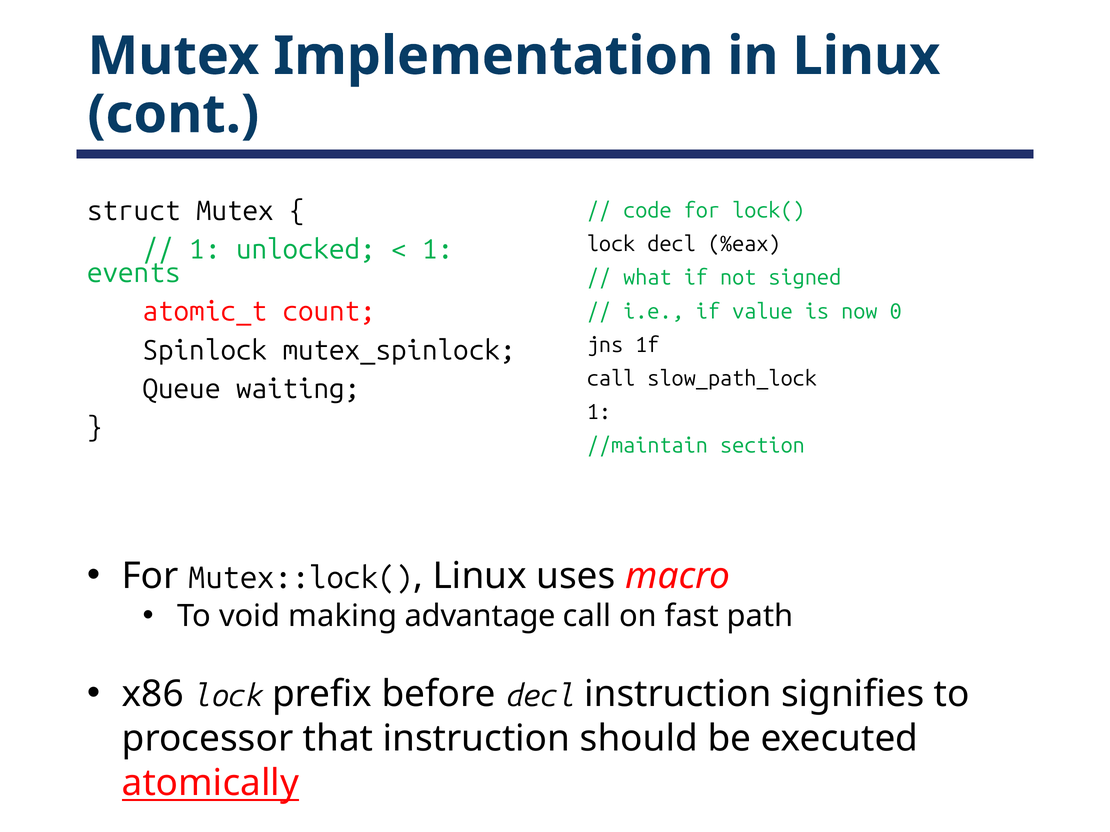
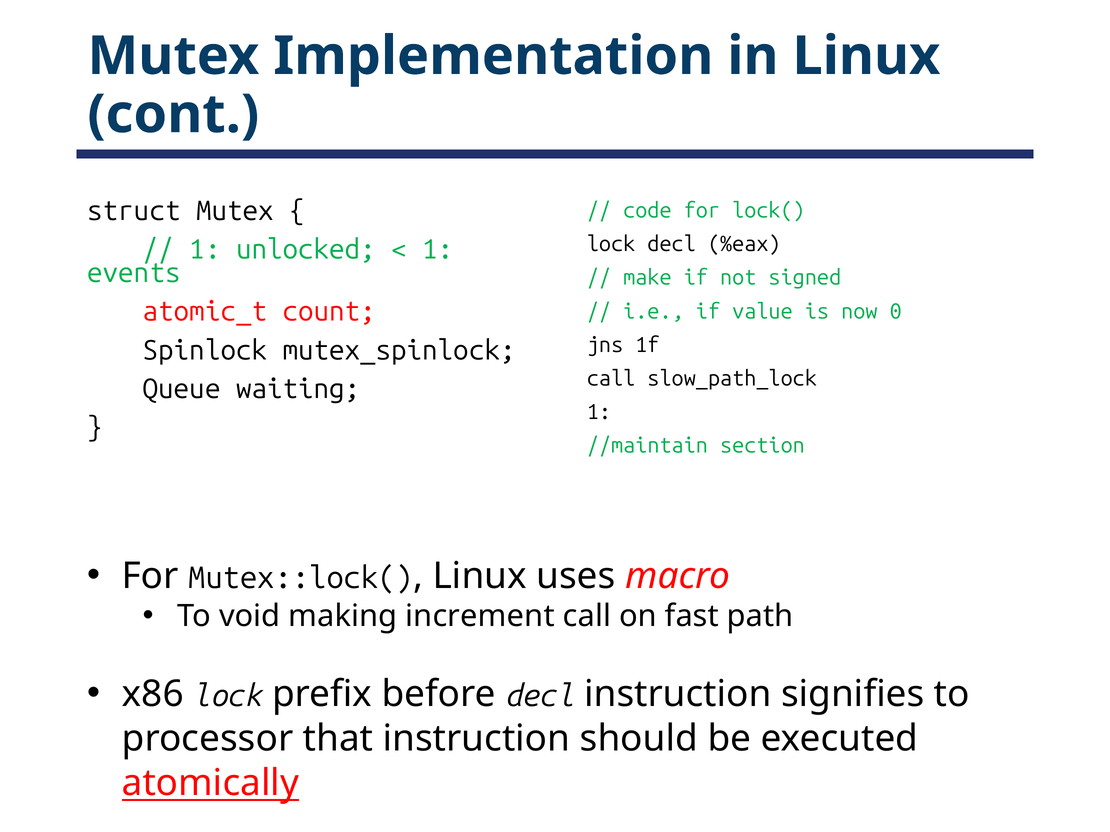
what: what -> make (647, 278)
advantage: advantage -> increment (480, 617)
